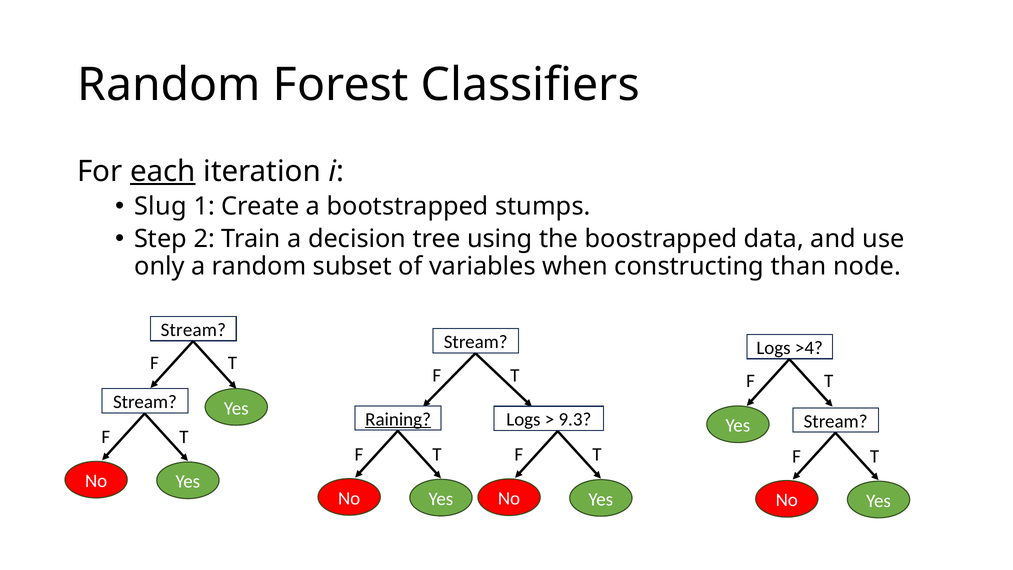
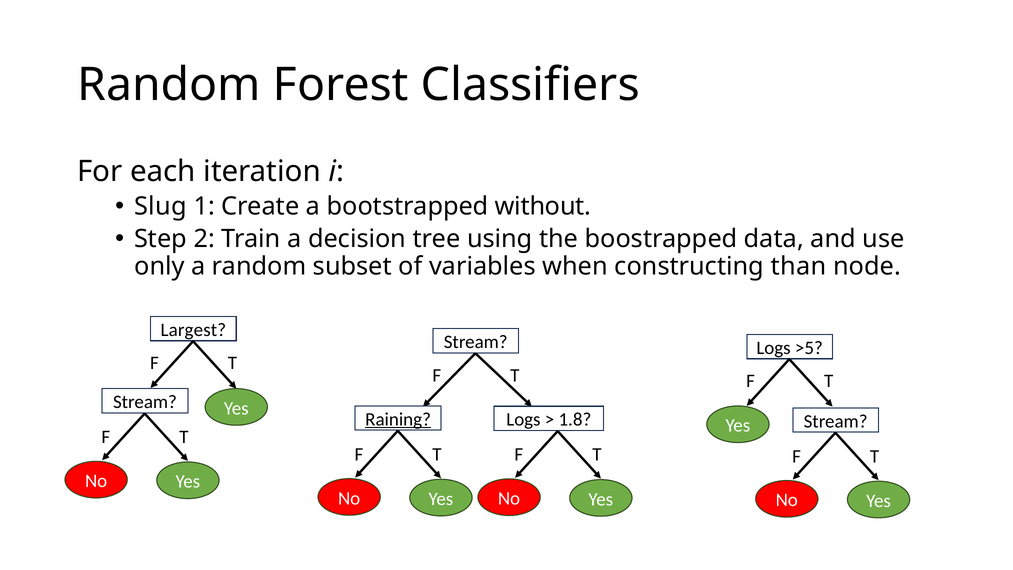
each underline: present -> none (163, 171)
stumps: stumps -> without (543, 206)
Stream: Stream -> Largest (193, 330)
>4: >4 -> >5 (809, 348)
9.3: 9.3 -> 1.8 (575, 420)
